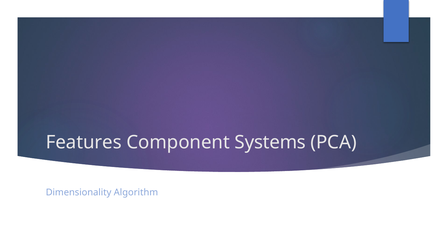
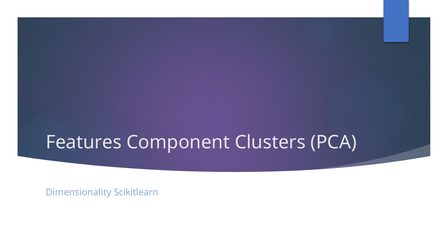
Systems: Systems -> Clusters (270, 142)
Algorithm: Algorithm -> Scikitlearn (136, 193)
